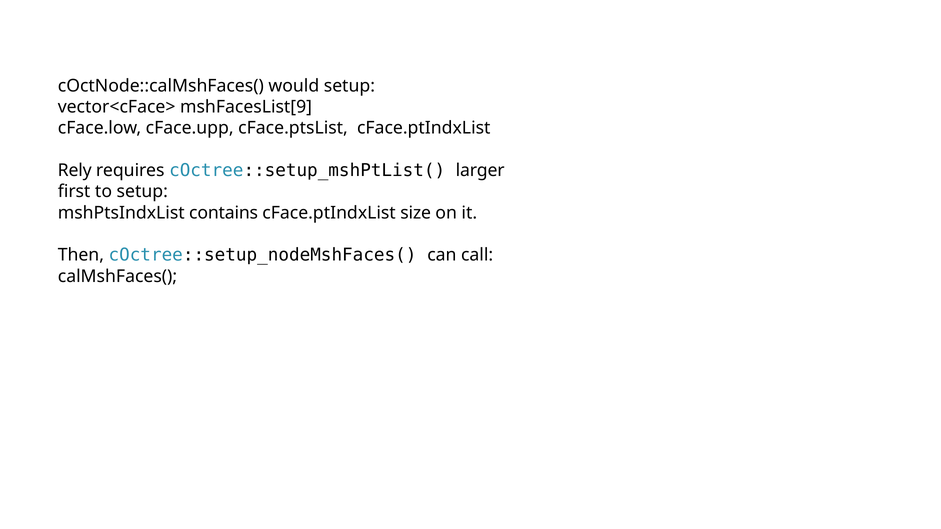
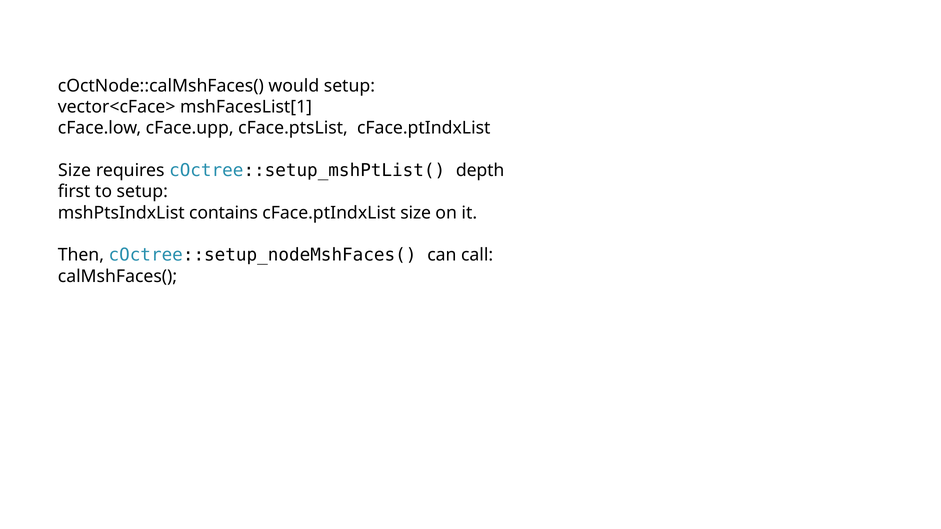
mshFacesList[9: mshFacesList[9 -> mshFacesList[1 (246, 107)
Rely: Rely -> Size (75, 171)
larger: larger -> depth (480, 171)
